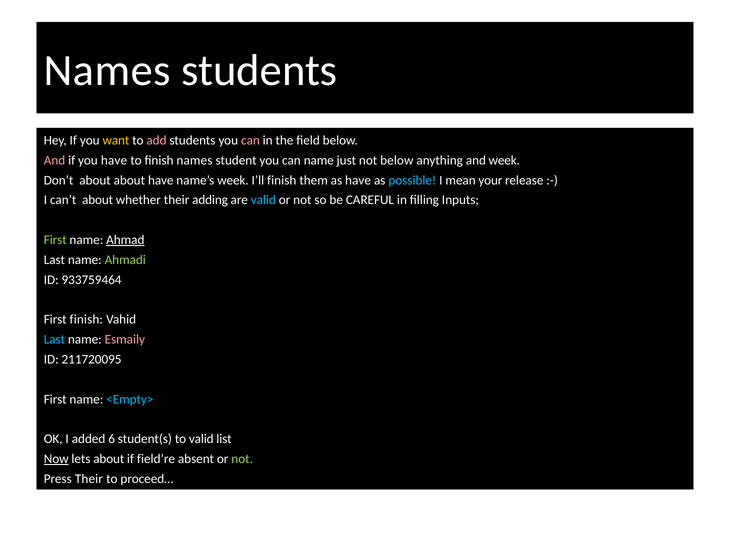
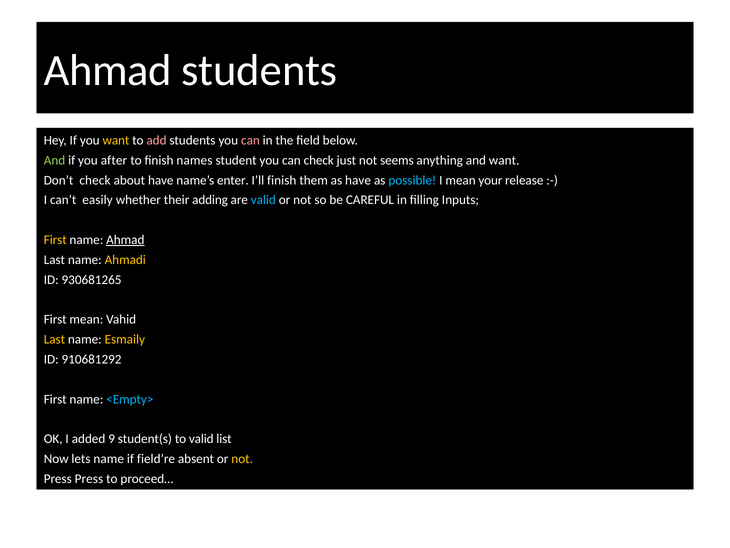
Names: Names -> Ahmad (108, 71)
And colour: pink -> light green (55, 160)
you have: have -> after (114, 160)
can name: name -> check (319, 160)
not below: below -> seems (397, 160)
and week: week -> want (504, 160)
Don’t about: about -> check (95, 180)
name’s week: week -> enter (233, 180)
can’t about: about -> easily (97, 200)
First colour: light green -> yellow (55, 240)
Ahmadi colour: light green -> yellow (125, 260)
933759464: 933759464 -> 930681265 (92, 279)
First finish: finish -> mean (86, 319)
Last colour: light blue -> yellow (54, 339)
Esmaily colour: pink -> yellow (125, 339)
211720095: 211720095 -> 910681292 (92, 359)
6: 6 -> 9 (112, 439)
Now underline: present -> none (56, 458)
lets about: about -> name (109, 458)
not colour: light green -> yellow (242, 458)
Press Their: Their -> Press (89, 478)
